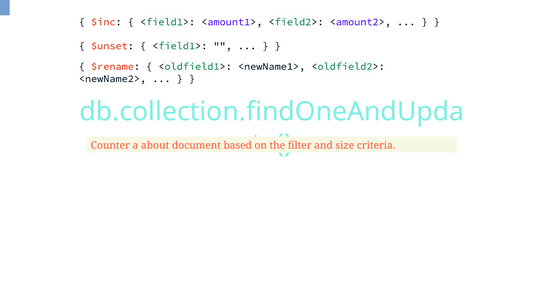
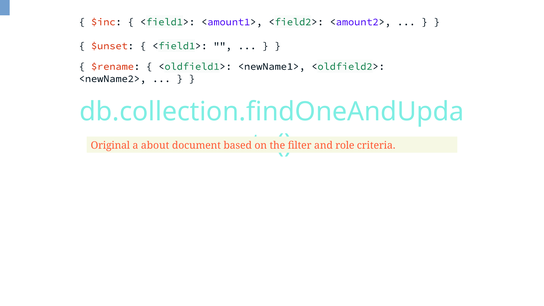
Counter: Counter -> Original (110, 145)
size: size -> role (345, 145)
